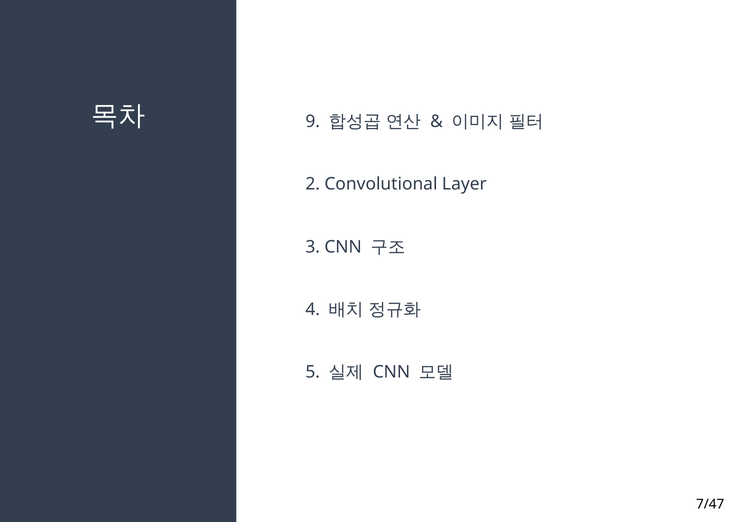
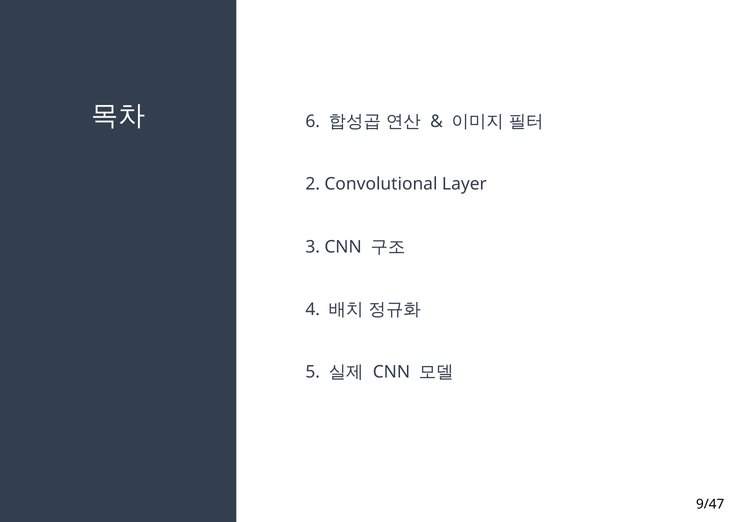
9: 9 -> 6 (313, 122)
7/47: 7/47 -> 9/47 (710, 504)
